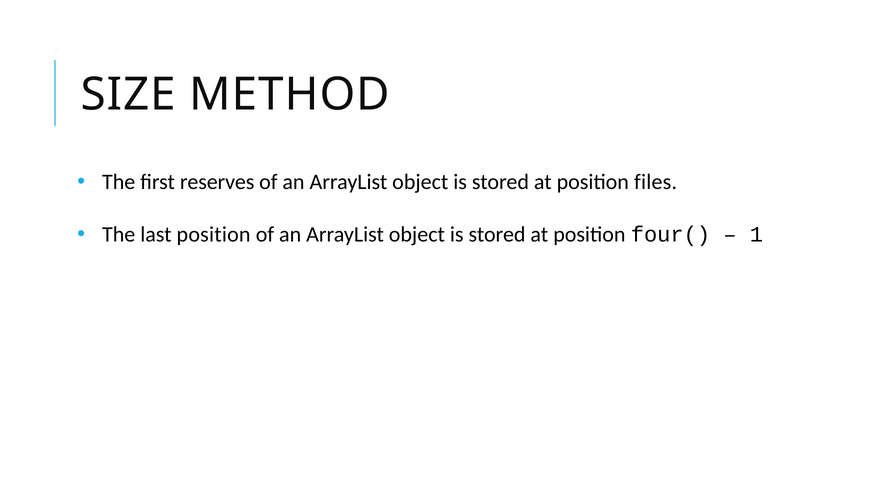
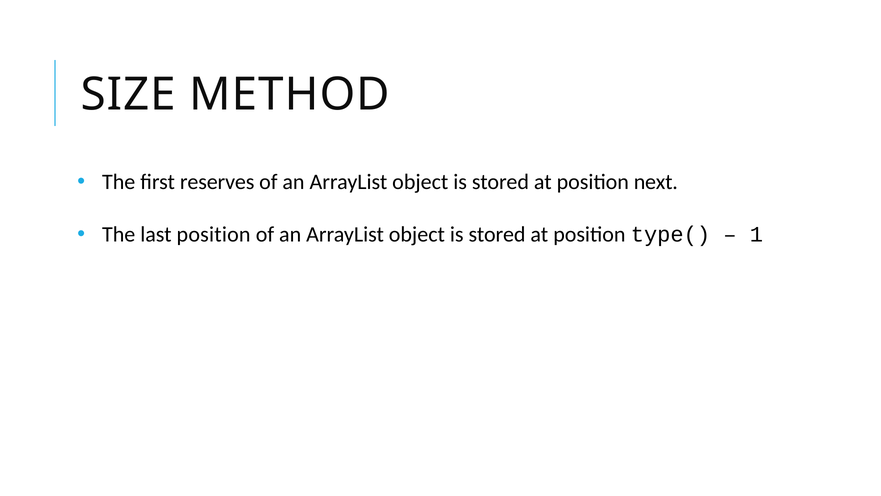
files: files -> next (656, 182)
four(: four( -> type( (670, 234)
